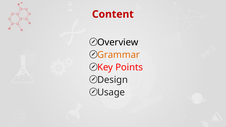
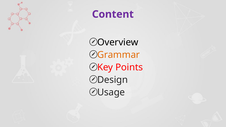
Content colour: red -> purple (113, 14)
